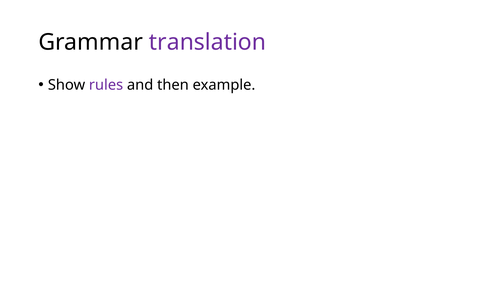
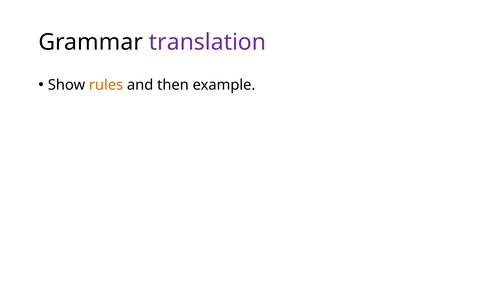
rules colour: purple -> orange (106, 85)
